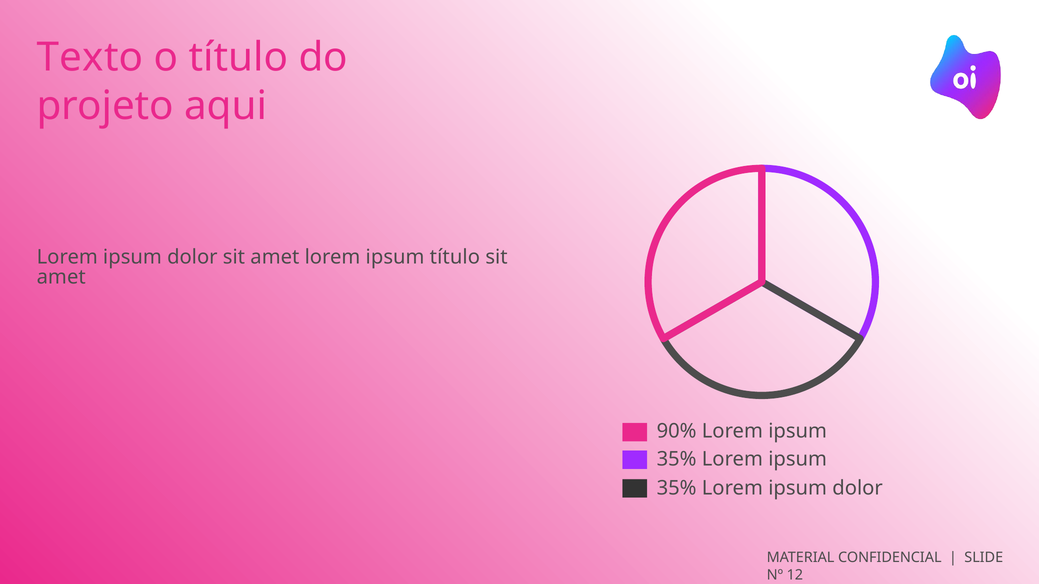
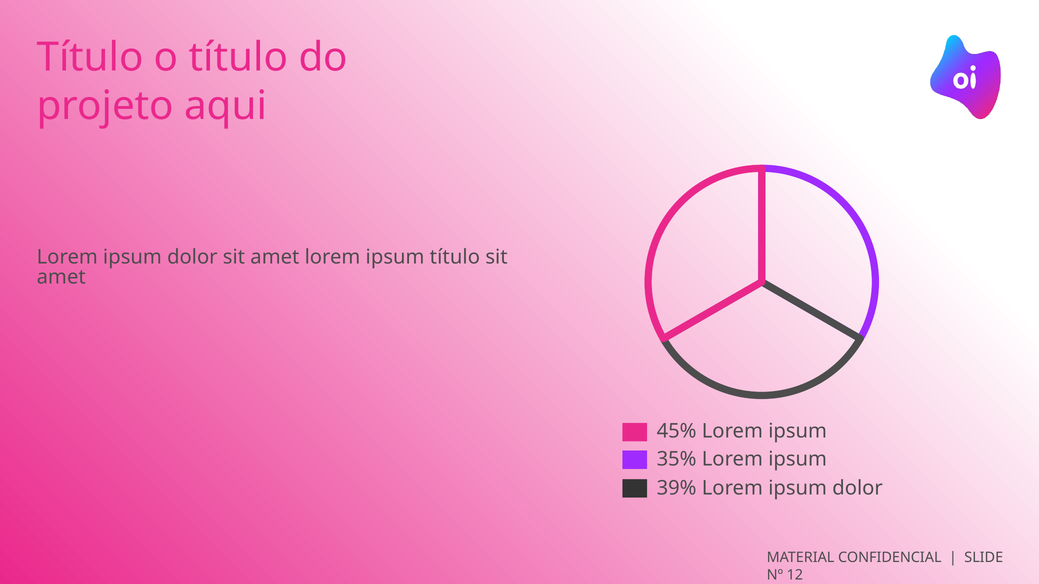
Texto: Texto -> Título (90, 57)
90%: 90% -> 45% (677, 432)
35%: 35% -> 39% (677, 488)
